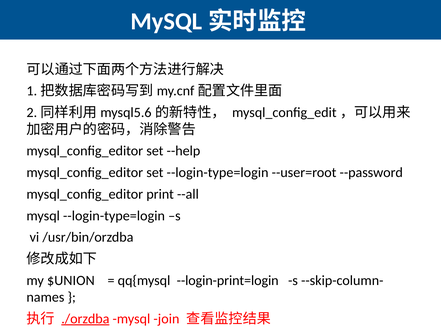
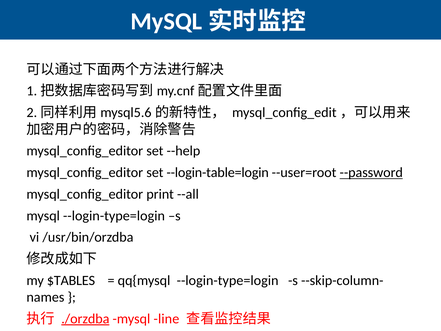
set --login-type=login: --login-type=login -> --login-table=login (218, 172)
--password underline: none -> present (371, 172)
$UNION: $UNION -> $TABLES (71, 280)
qq{mysql --login-print=login: --login-print=login -> --login-type=login (228, 280)
join: join -> line (166, 319)
